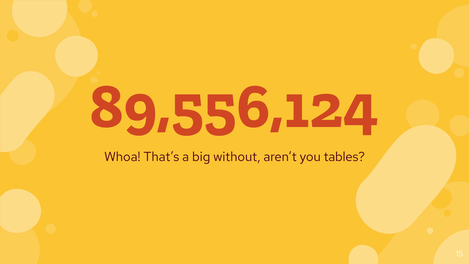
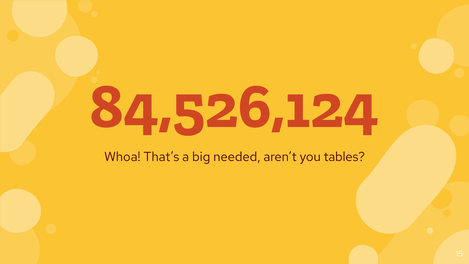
89,556,124: 89,556,124 -> 84,526,124 (235, 107)
without: without -> needed (237, 157)
